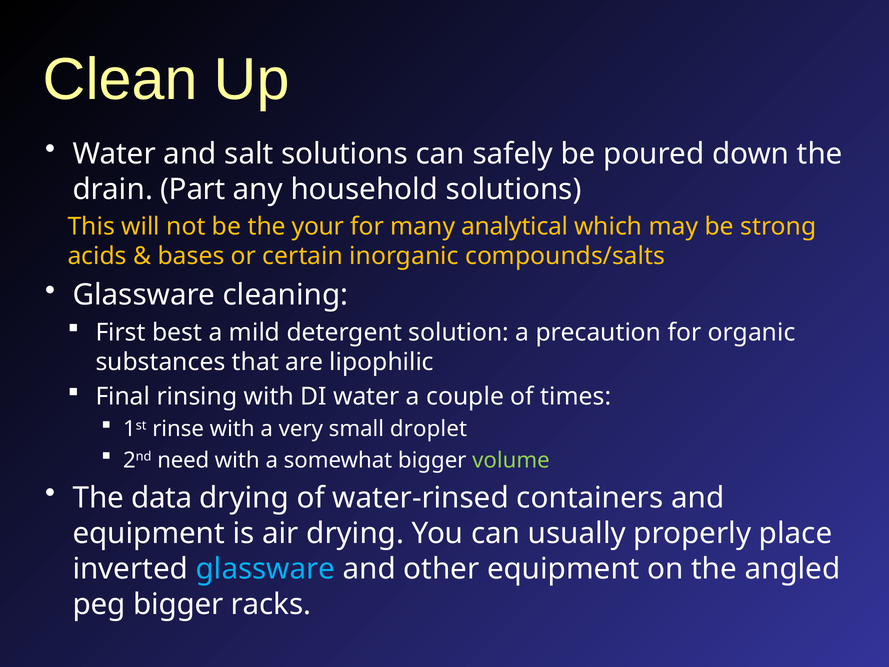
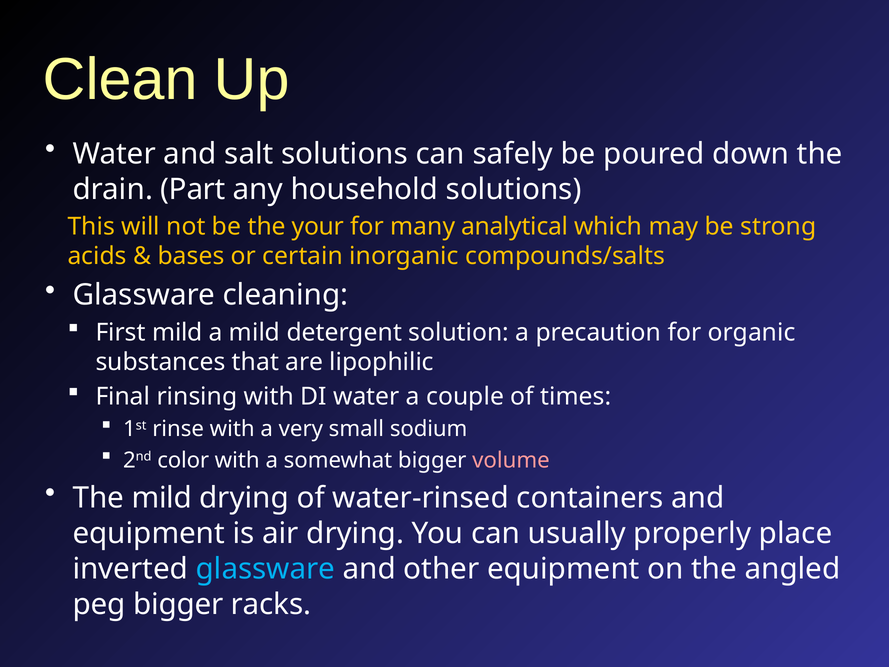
First best: best -> mild (177, 332)
droplet: droplet -> sodium (429, 429)
need: need -> color (183, 460)
volume colour: light green -> pink (511, 460)
The data: data -> mild (162, 498)
